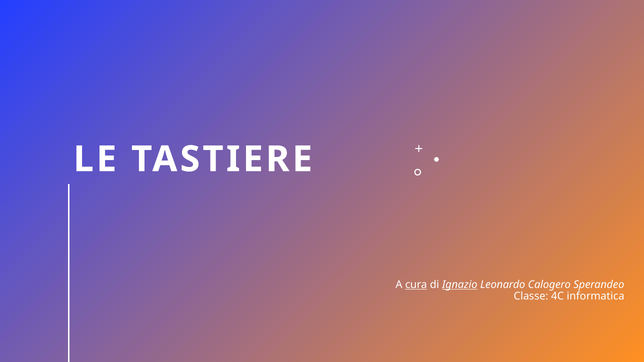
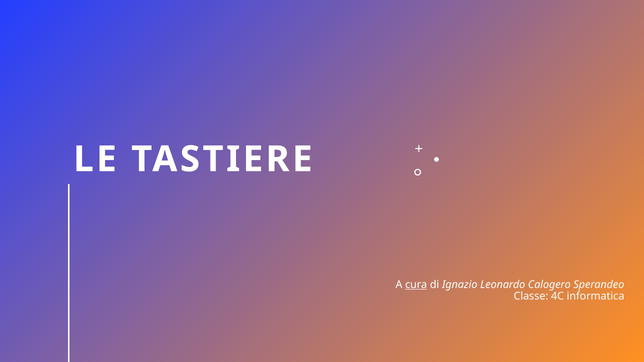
Ignazio underline: present -> none (460, 285)
